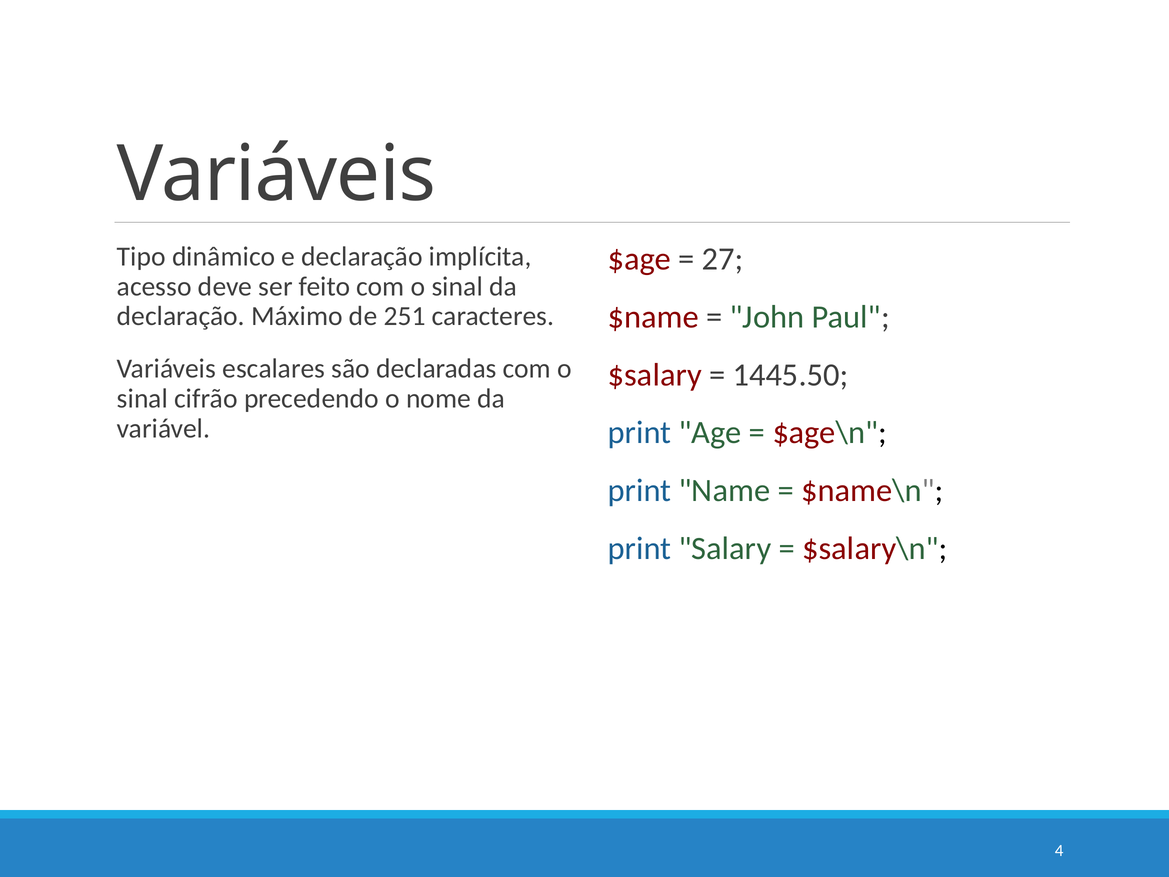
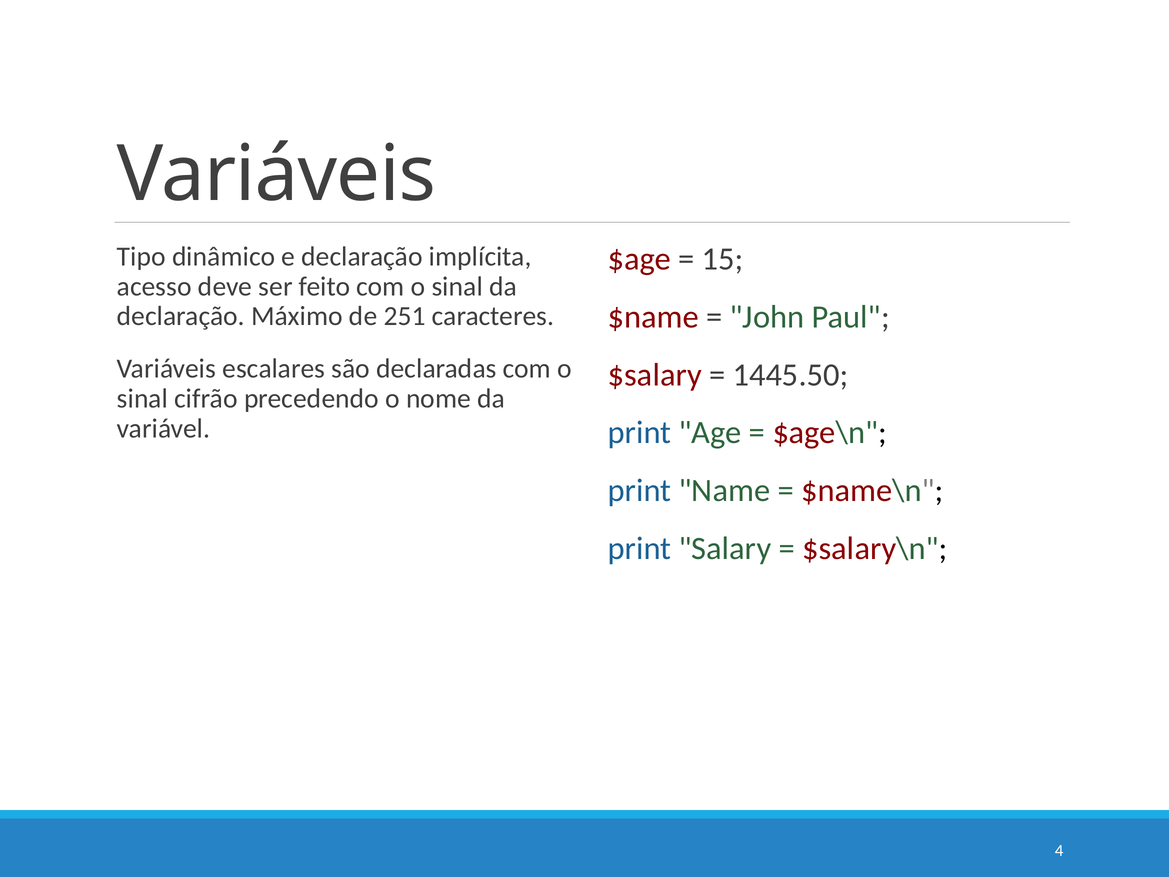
27: 27 -> 15 (723, 259)
